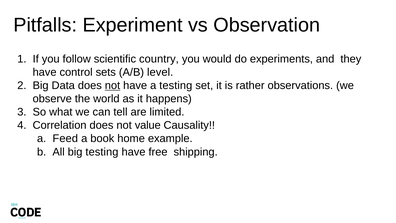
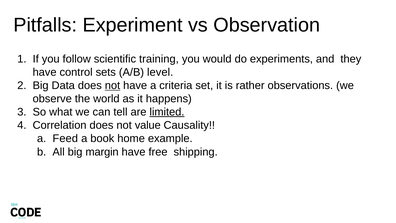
country: country -> training (159, 59)
a testing: testing -> criteria (176, 85)
limited underline: none -> present (167, 112)
big testing: testing -> margin (102, 152)
